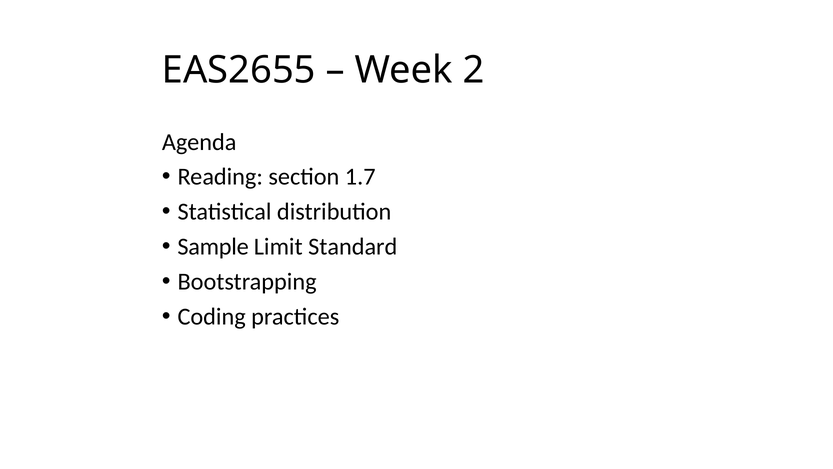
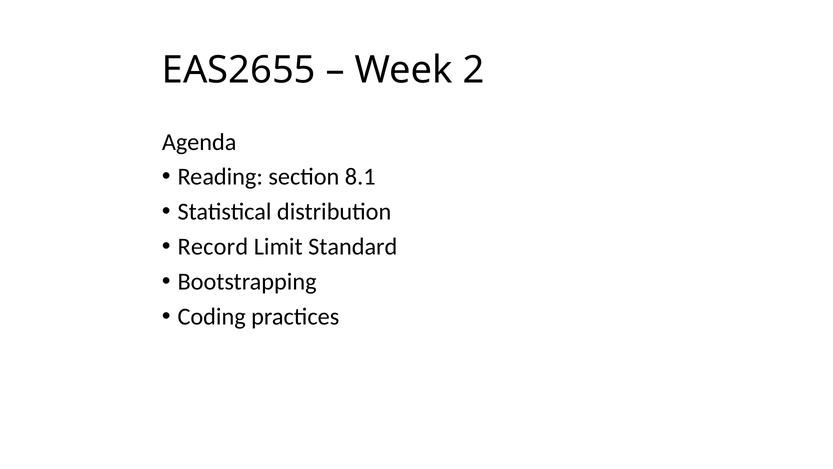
1.7: 1.7 -> 8.1 (360, 177)
Sample: Sample -> Record (213, 247)
